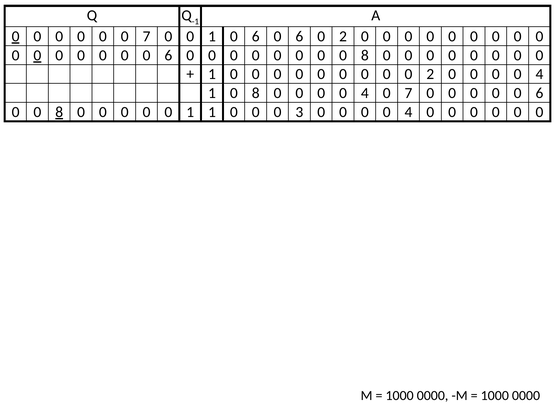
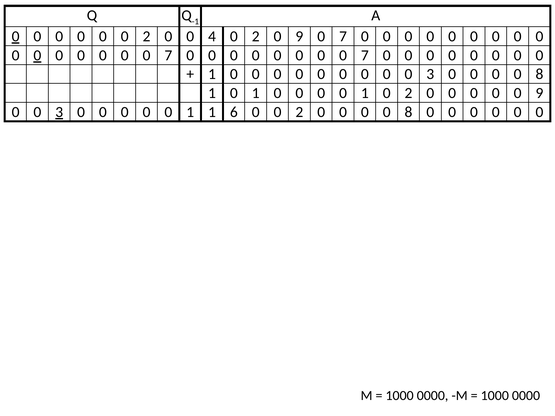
0 0 0 7: 7 -> 2 (147, 36)
1: 1 -> 4 (212, 36)
6: 6 -> 2 (256, 36)
6: 6 -> 9 (299, 36)
2: 2 -> 7 (343, 36)
6: 6 -> 7 (168, 55)
8: 8 -> 7 (365, 55)
0 0 0 2: 2 -> 3 (430, 74)
4: 4 -> 8 (539, 74)
1 0 8: 8 -> 1 (256, 93)
4: 4 -> 1 (365, 93)
7: 7 -> 2 (408, 93)
6: 6 -> 9 (539, 93)
8: 8 -> 3 (59, 112)
1 1 0: 0 -> 6 (234, 112)
3: 3 -> 2 (299, 112)
4: 4 -> 8 (408, 112)
